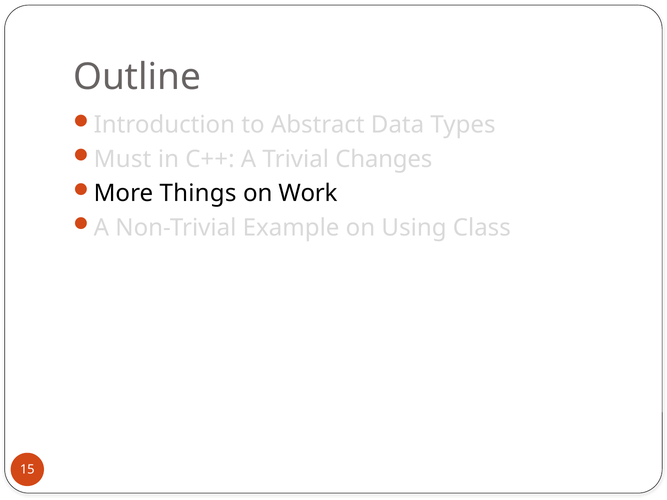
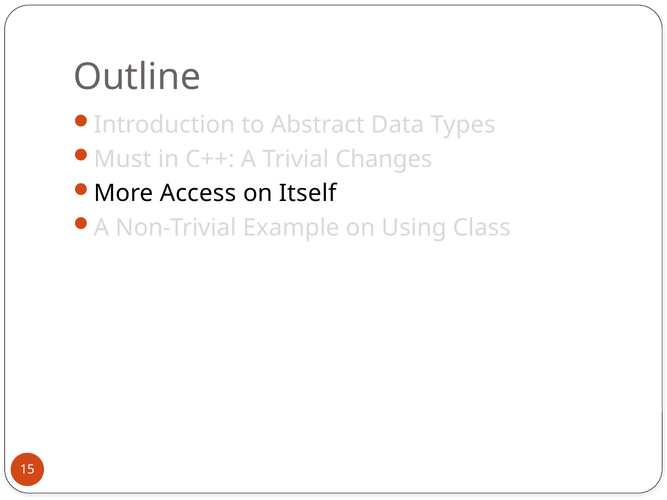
Things: Things -> Access (198, 194)
Work: Work -> Itself (308, 194)
